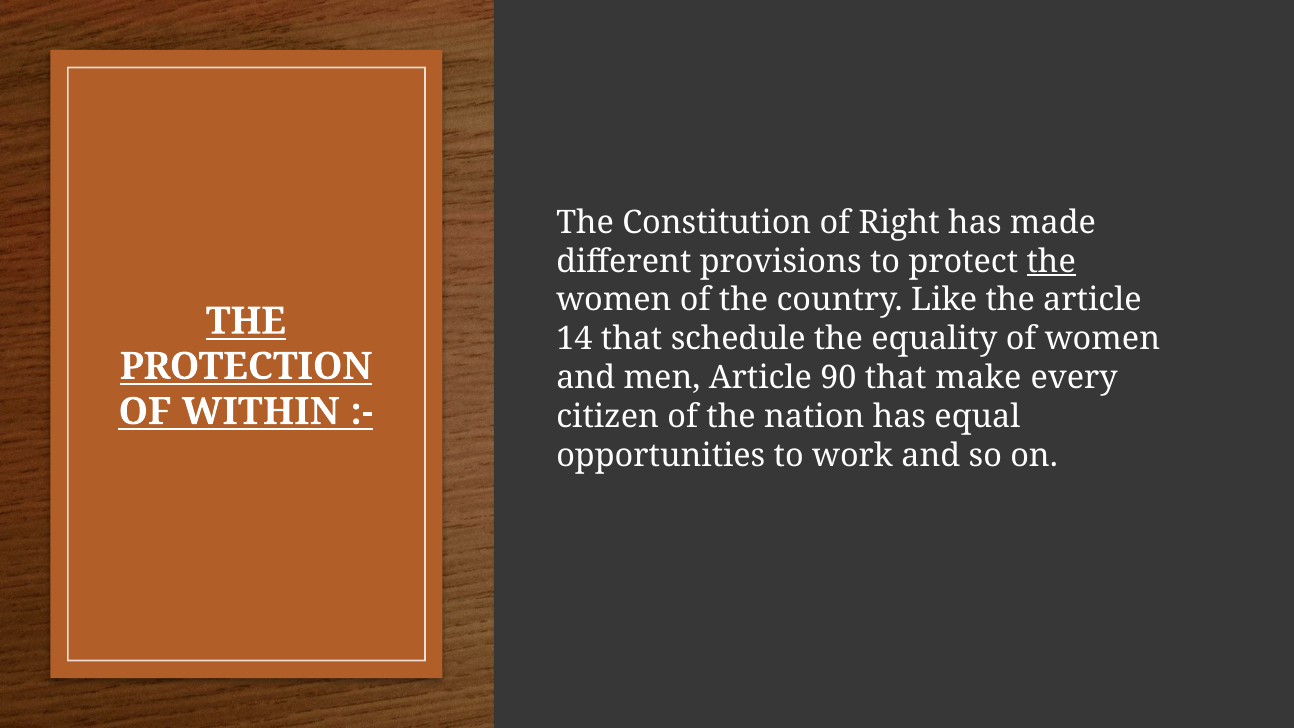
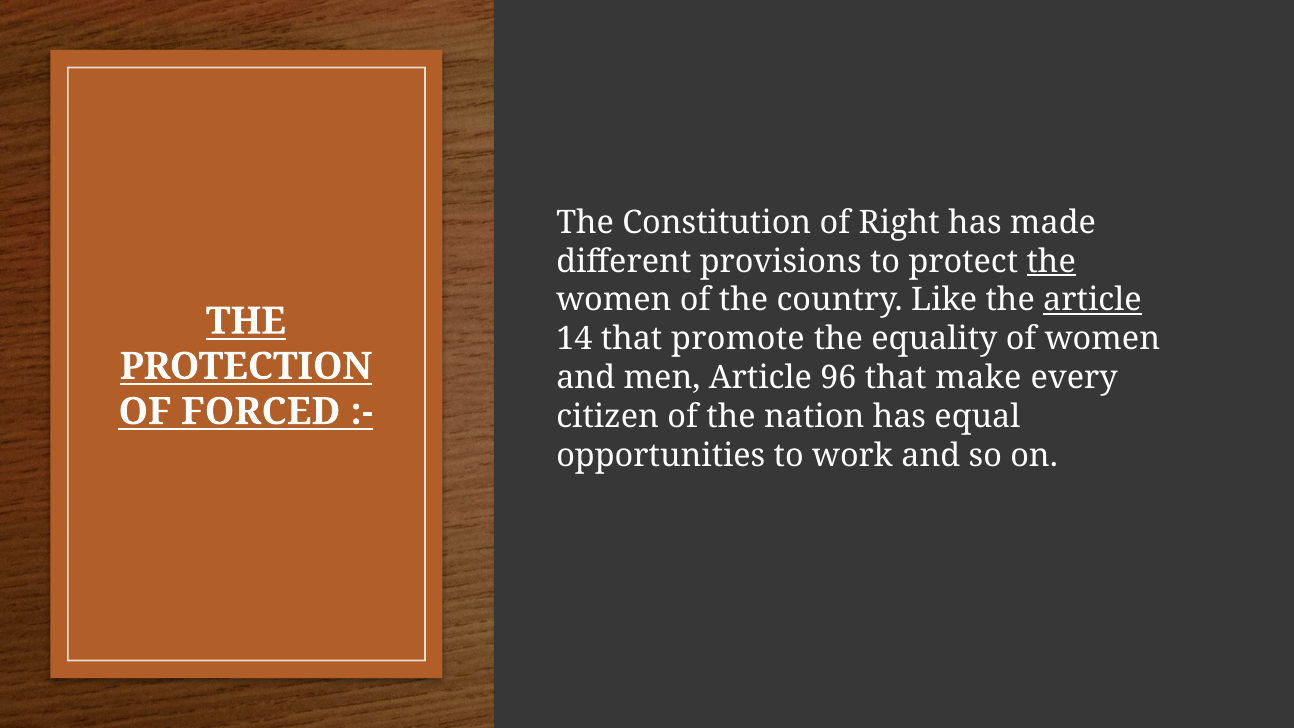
article underline: none -> present (1092, 300)
schedule: schedule -> promote (738, 339)
90: 90 -> 96 (838, 378)
WITHIN: WITHIN -> FORCED (261, 412)
